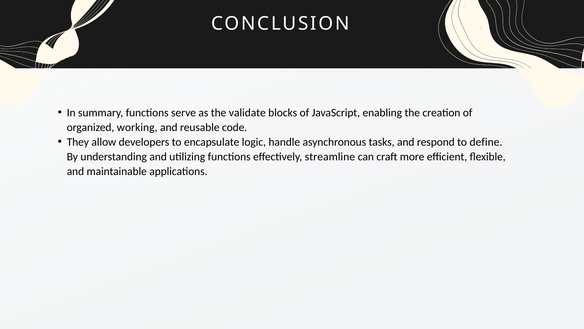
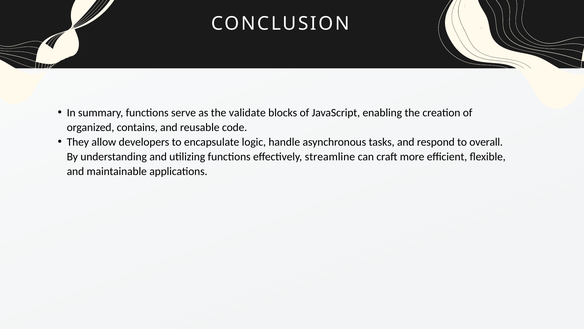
working: working -> contains (137, 127)
define: define -> overall (486, 142)
